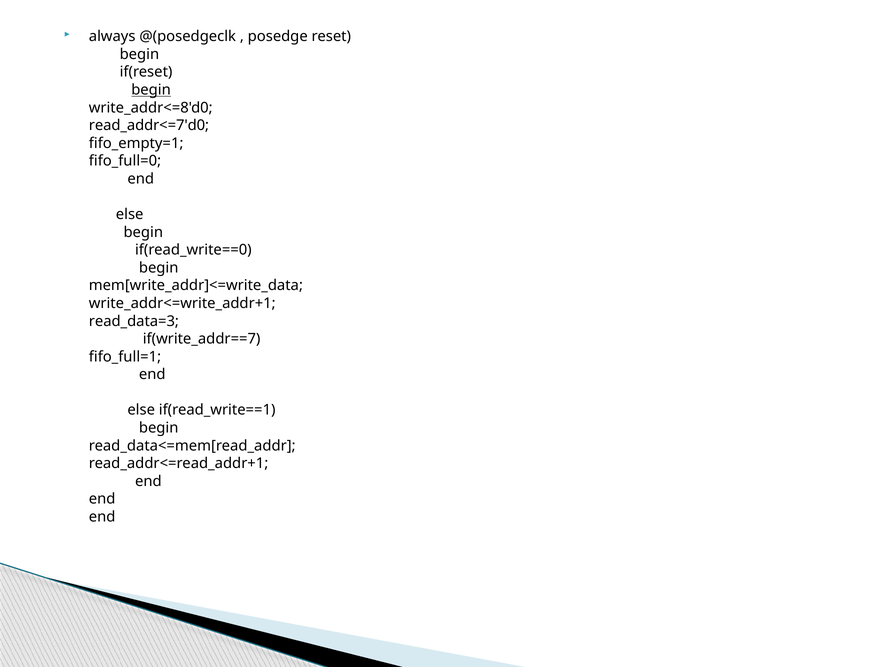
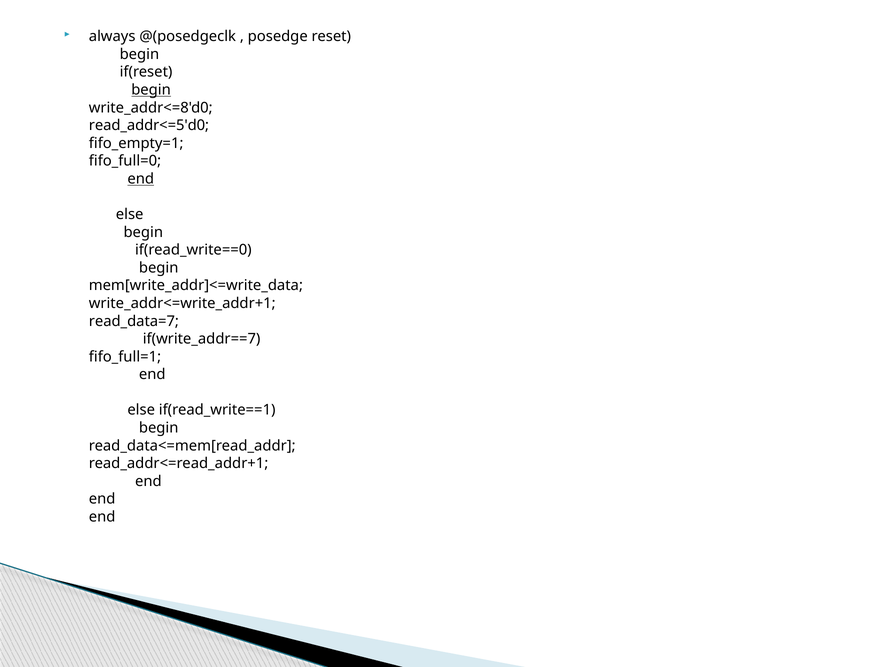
read_addr<=7'd0: read_addr<=7'd0 -> read_addr<=5'd0 (149, 126)
end underline: none -> present (141, 179)
read_data=3: read_data=3 -> read_data=7 (134, 321)
